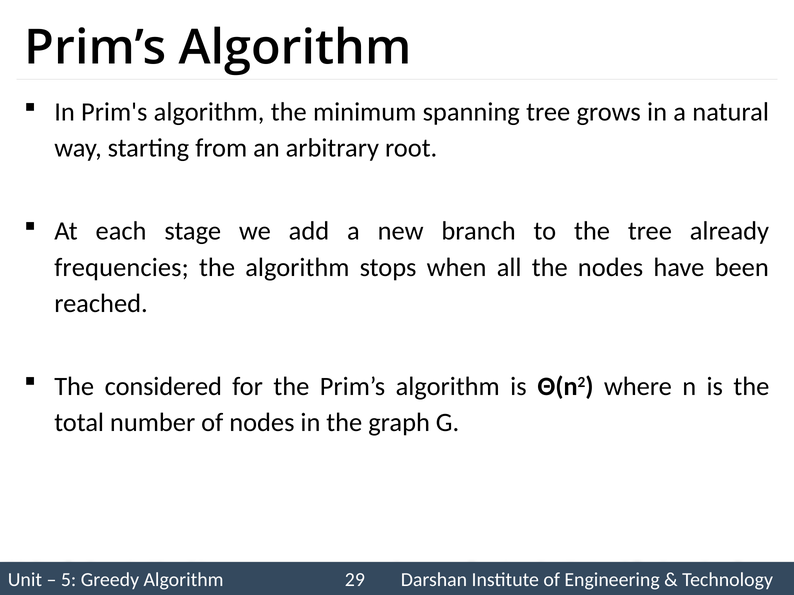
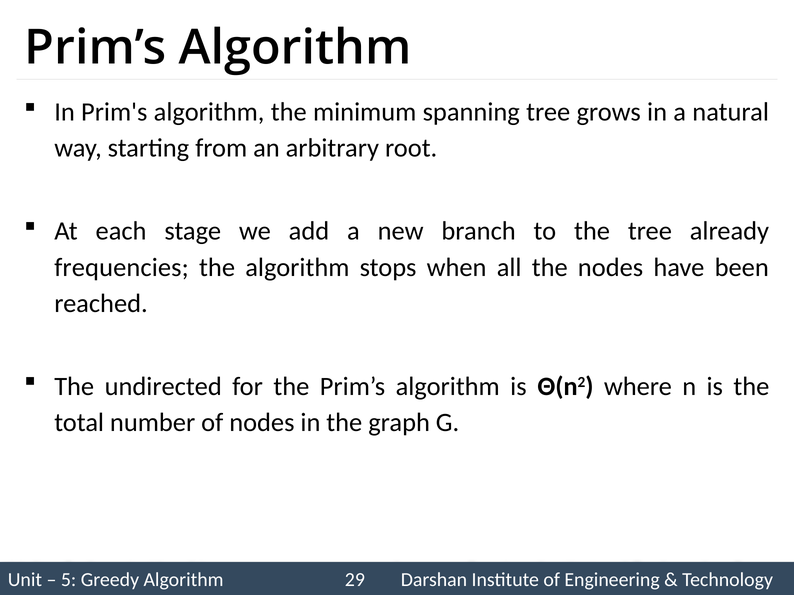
considered: considered -> undirected (163, 387)
